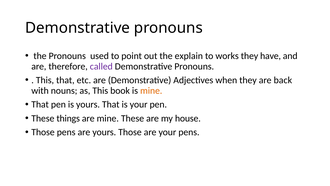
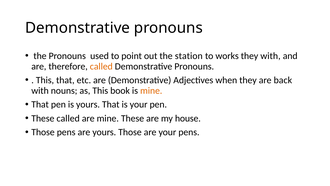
explain: explain -> station (189, 56)
they have: have -> with (270, 56)
called colour: purple -> orange (101, 66)
These things: things -> called (68, 118)
